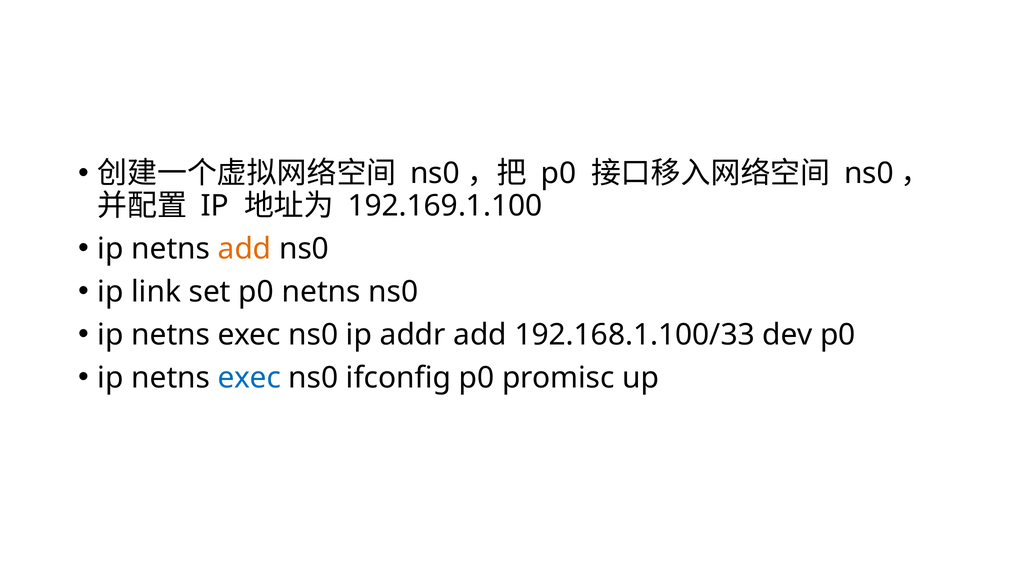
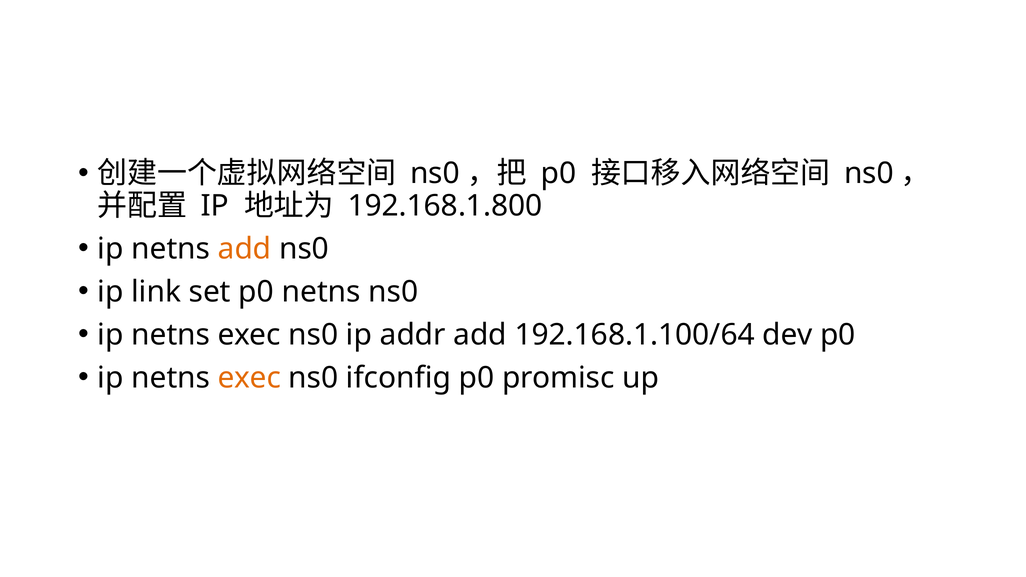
192.169.1.100: 192.169.1.100 -> 192.168.1.800 (445, 206)
192.168.1.100/33: 192.168.1.100/33 -> 192.168.1.100/64 (635, 335)
exec colour: blue -> orange (249, 378)
